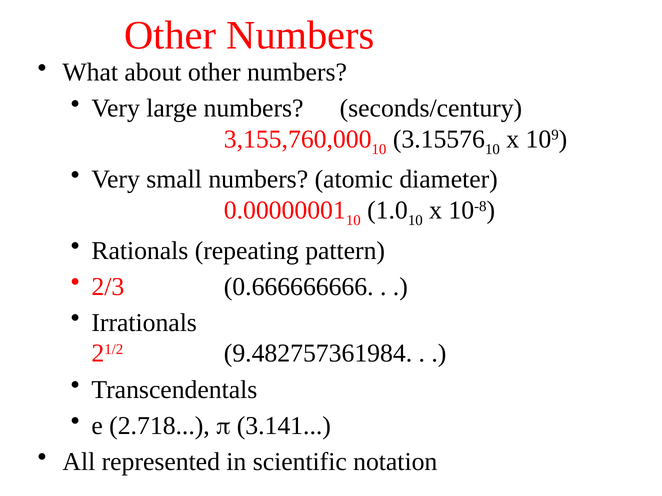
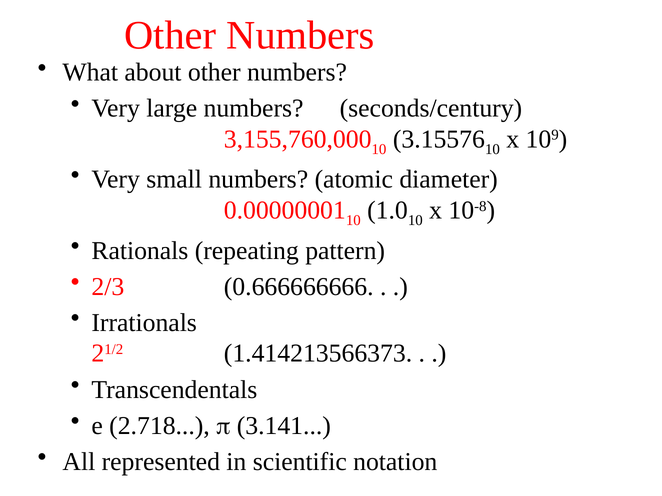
9.482757361984: 9.482757361984 -> 1.414213566373 (318, 354)
